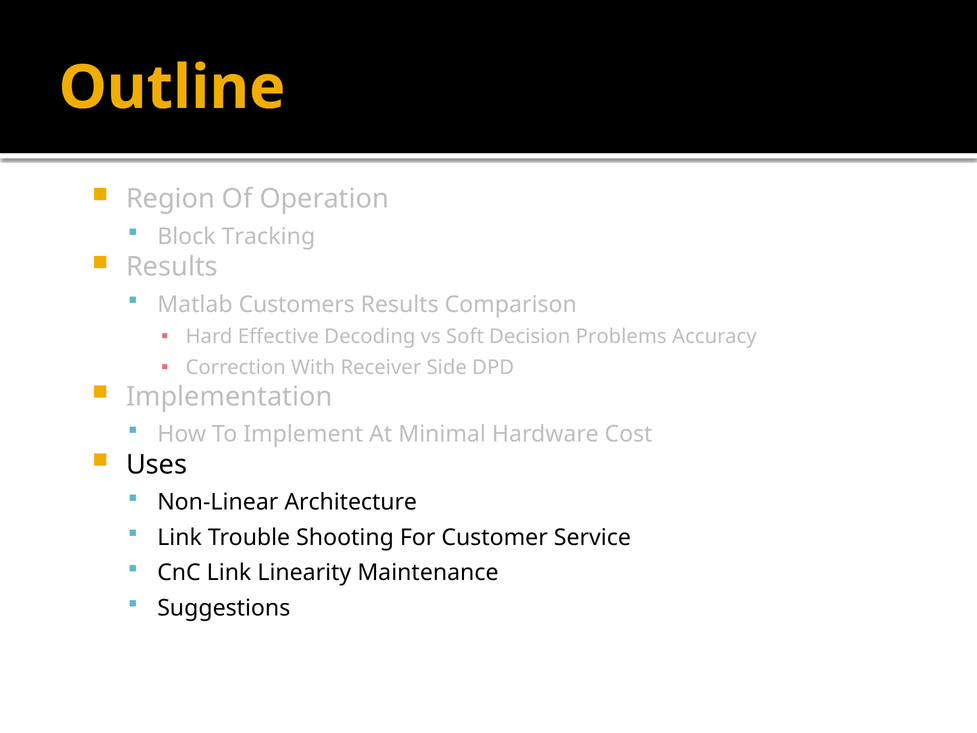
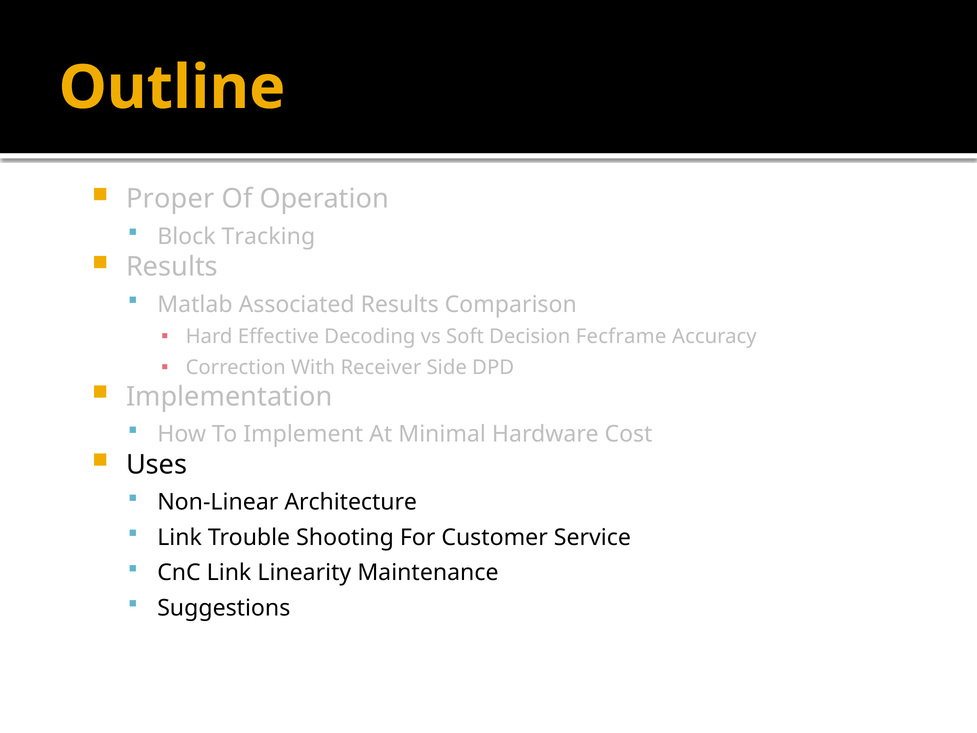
Region: Region -> Proper (170, 199)
Customers: Customers -> Associated (297, 304)
Problems: Problems -> Fecframe (621, 337)
